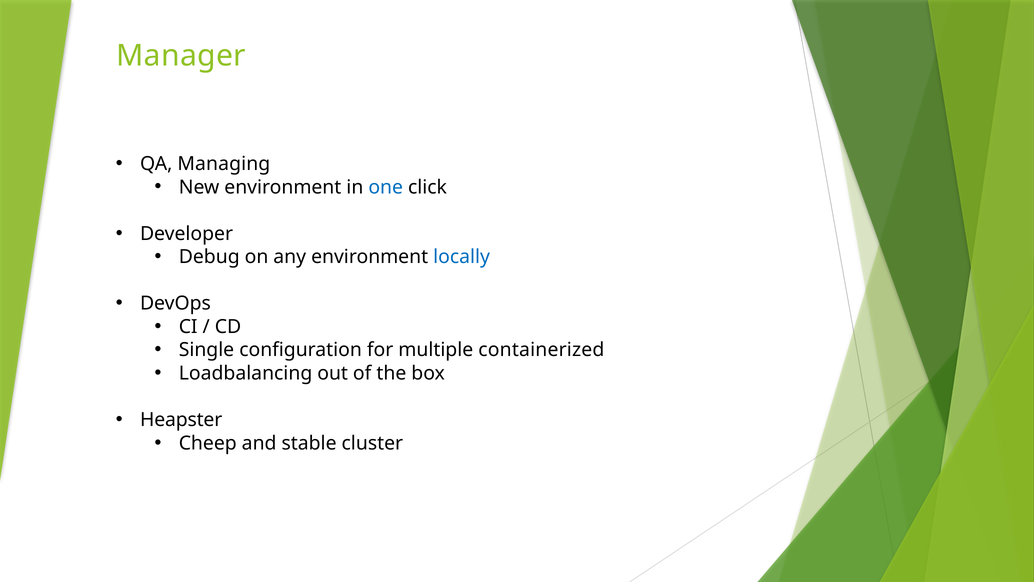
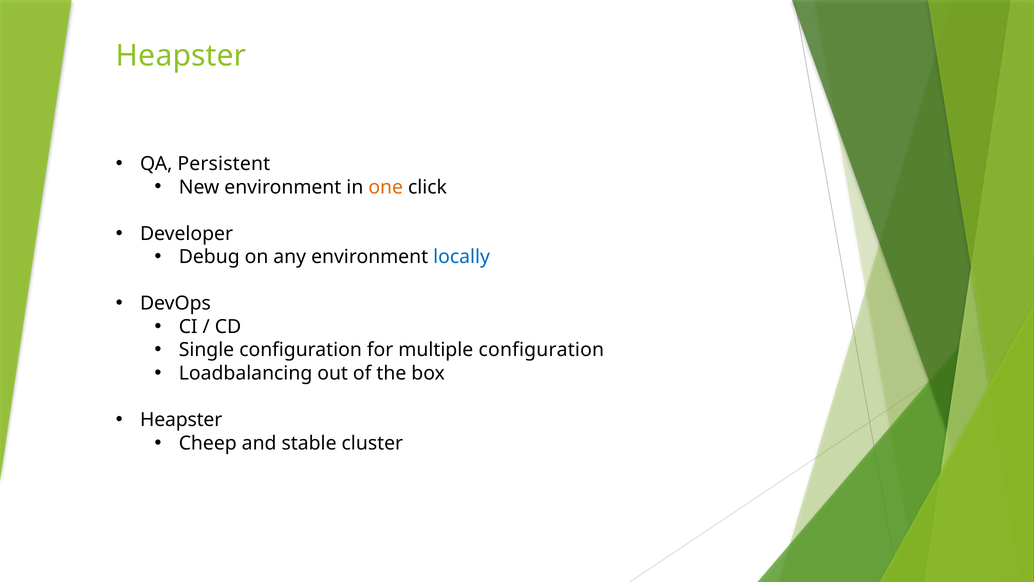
Manager: Manager -> Heapster (181, 56)
Managing: Managing -> Persistent (224, 164)
one colour: blue -> orange (386, 187)
multiple containerized: containerized -> configuration (541, 350)
